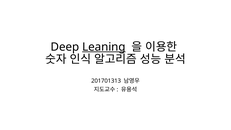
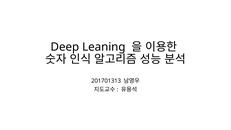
Leaning underline: present -> none (104, 47)
